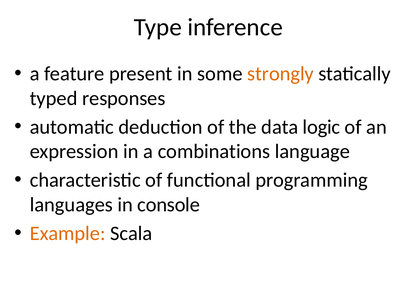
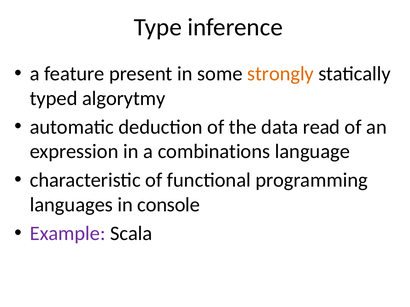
responses: responses -> algorytmy (124, 98)
logic: logic -> read (321, 127)
Example colour: orange -> purple (68, 234)
